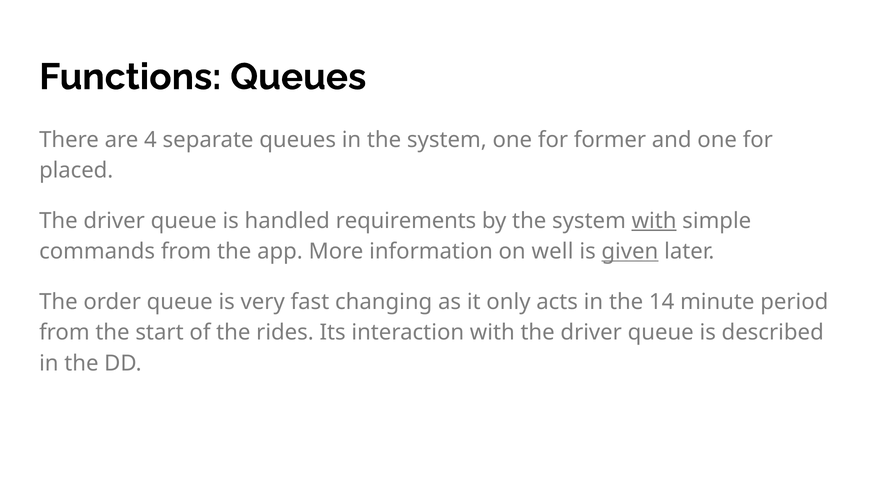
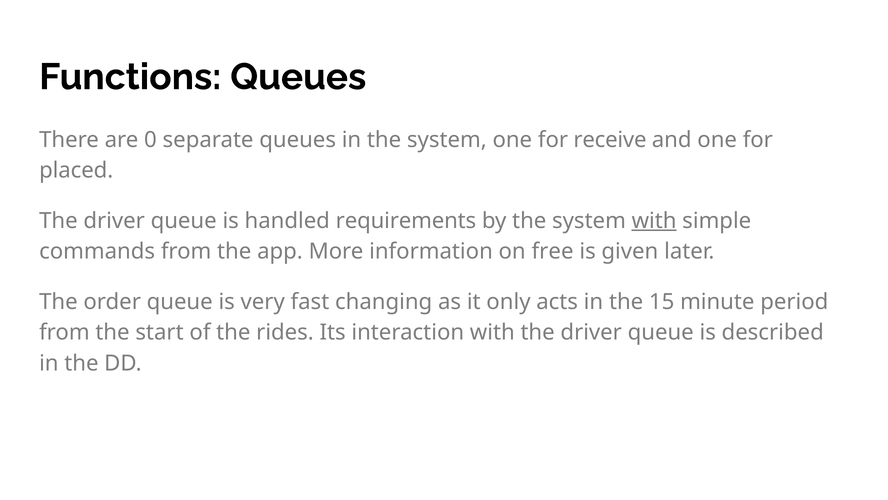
4: 4 -> 0 (150, 140)
former: former -> receive (610, 140)
well: well -> free (553, 251)
given underline: present -> none (630, 251)
14: 14 -> 15 (662, 302)
